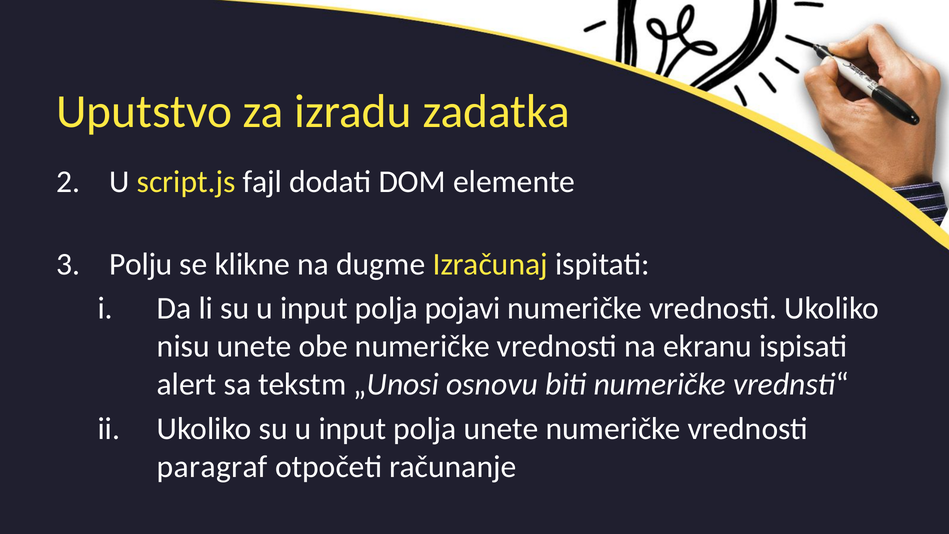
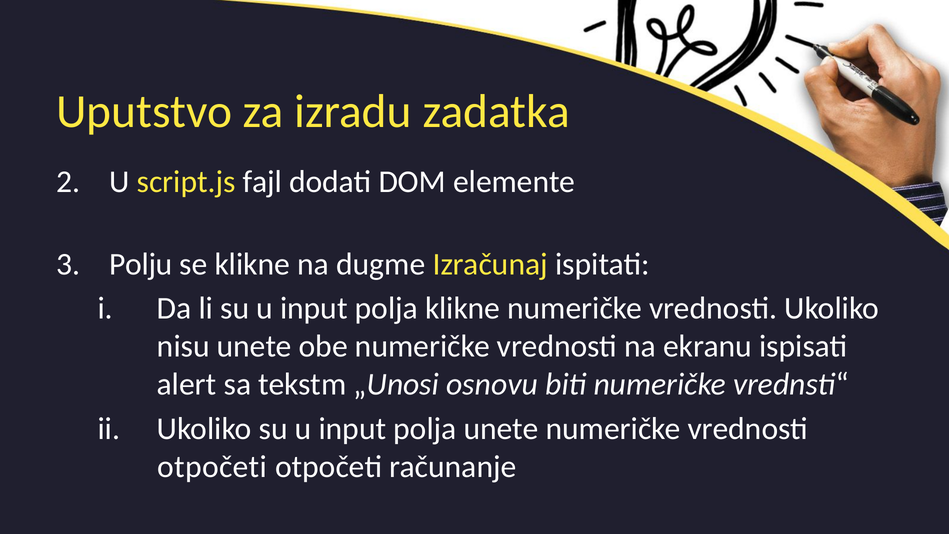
polja pojavi: pojavi -> klikne (463, 308)
paragraf: paragraf -> otpočeti (212, 467)
